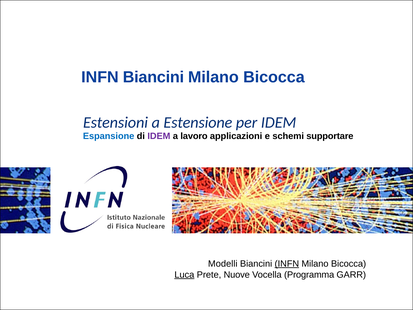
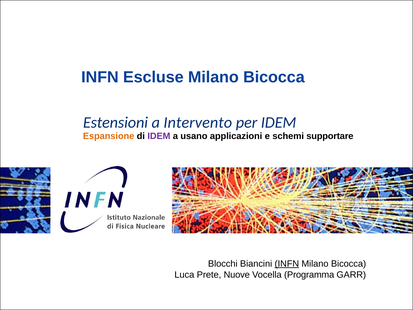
INFN Biancini: Biancini -> Escluse (153, 77)
Estensione: Estensione -> Intervento (198, 123)
Espansione colour: blue -> orange (109, 136)
lavoro: lavoro -> usano (194, 136)
Modelli: Modelli -> Blocchi (223, 263)
Luca underline: present -> none (184, 274)
